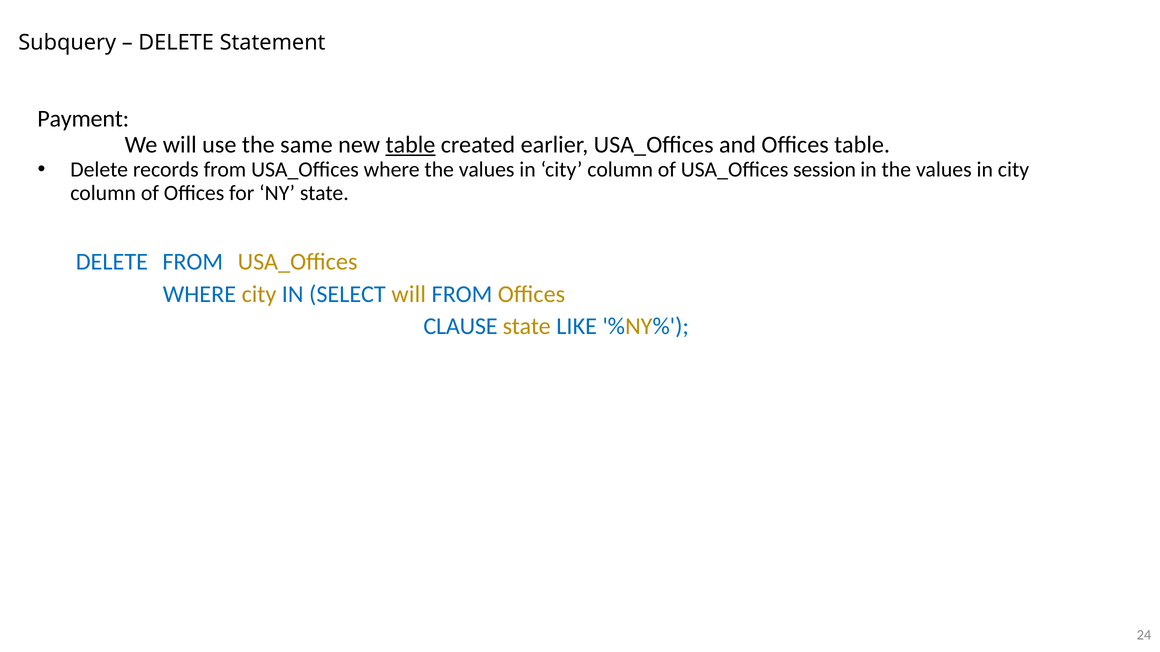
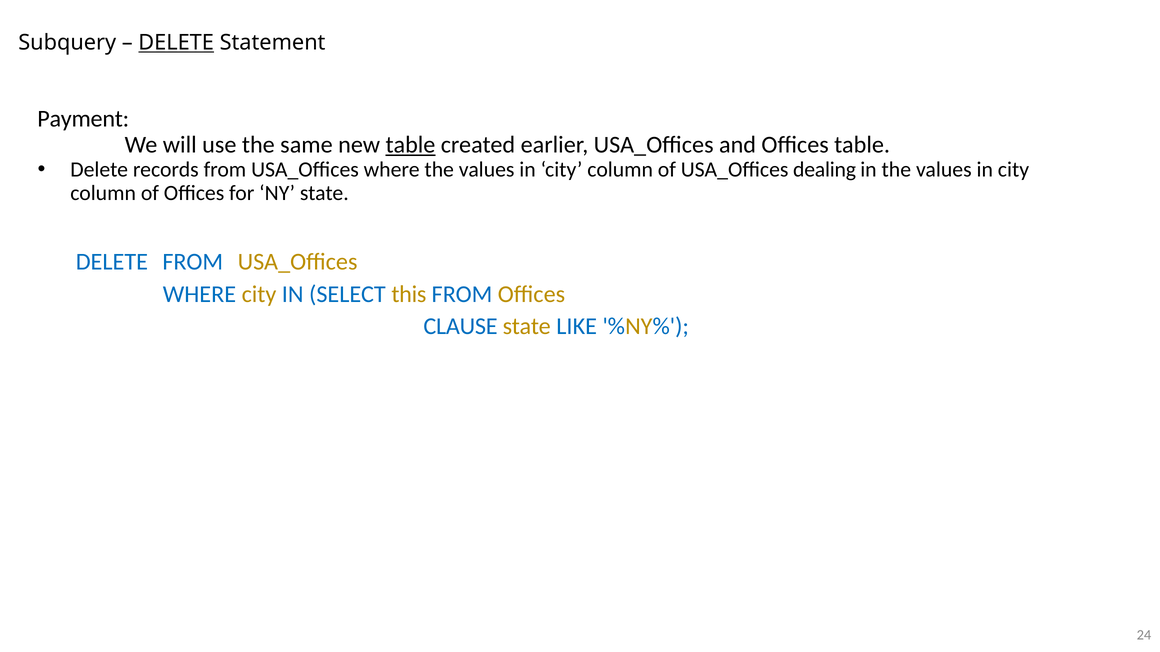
DELETE underline: none -> present (176, 43)
session: session -> dealing (825, 170)
SELECT will: will -> this (409, 294)
